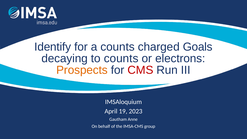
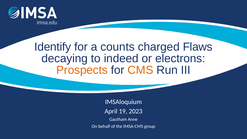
Goals: Goals -> Flaws (198, 47)
to counts: counts -> indeed (121, 58)
CMS colour: red -> orange (140, 70)
